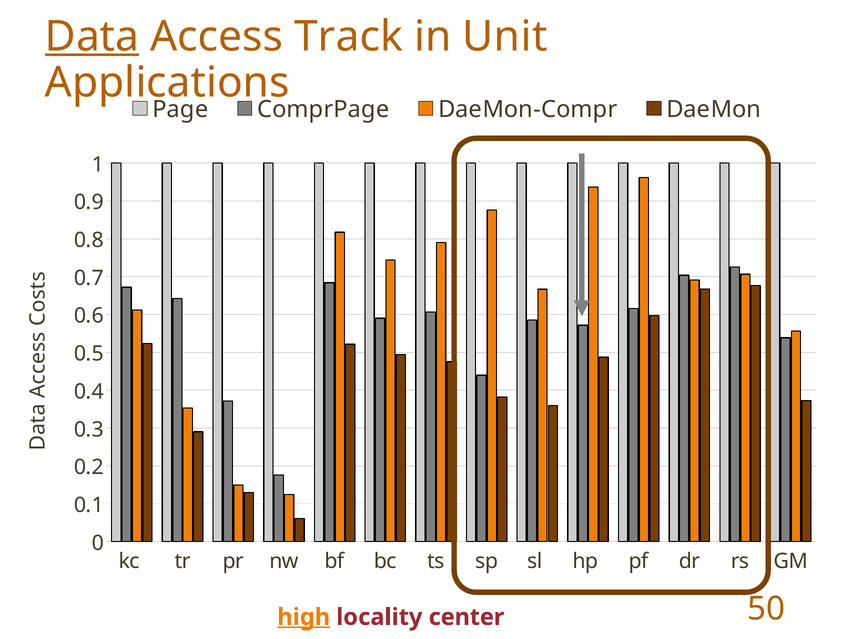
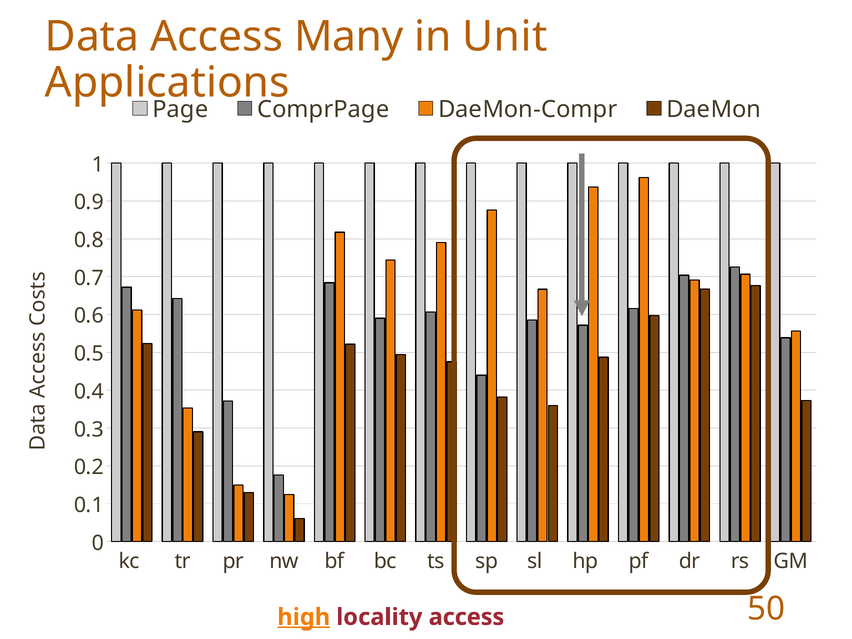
Data underline: present -> none (92, 37)
Track: Track -> Many (349, 37)
locality center: center -> access (466, 617)
